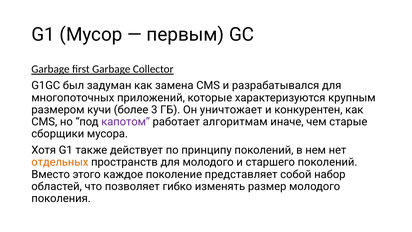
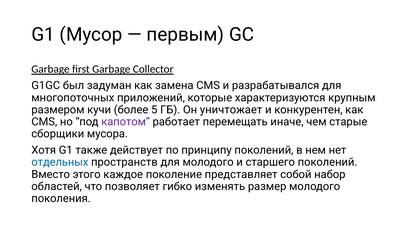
3: 3 -> 5 (154, 110)
алгоритмам: алгоритмам -> перемещать (235, 122)
отдельных colour: orange -> blue (60, 162)
